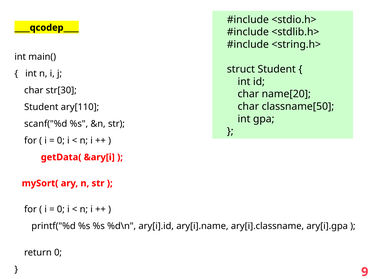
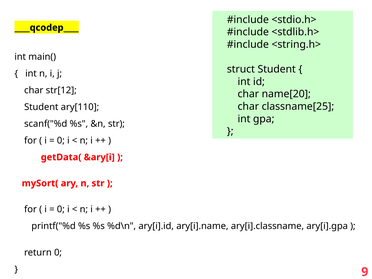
str[30: str[30 -> str[12 (61, 90)
classname[50: classname[50 -> classname[25 (298, 106)
